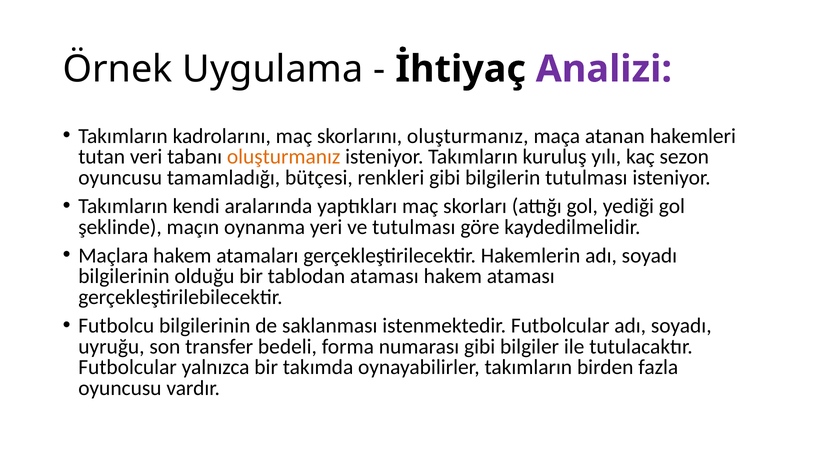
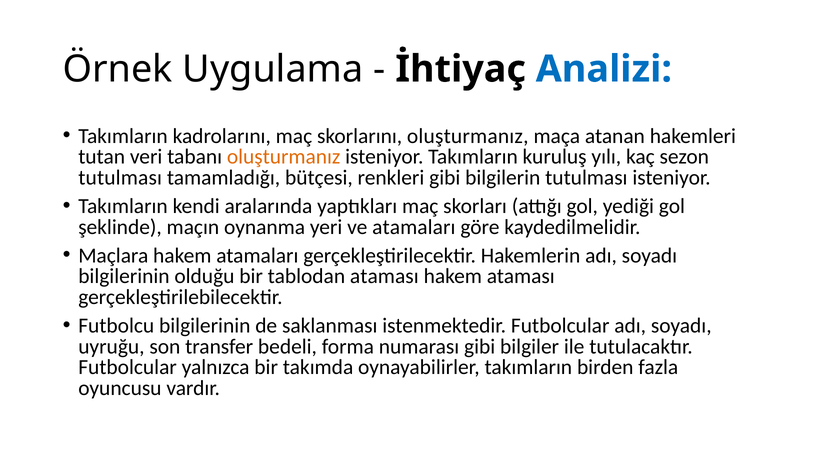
Analizi colour: purple -> blue (604, 69)
oyuncusu: oyuncusu -> tutulması (120, 178)
ve tutulması: tutulması -> atamaları (414, 227)
